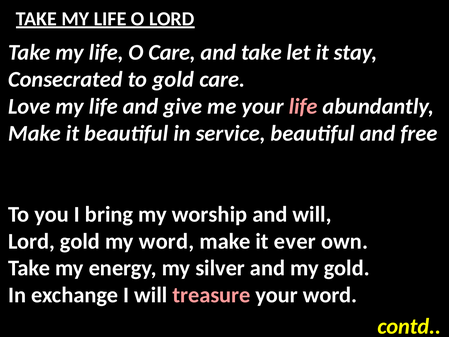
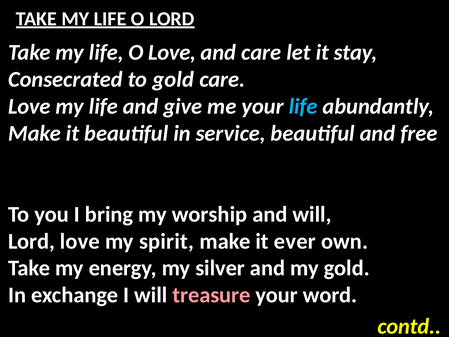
O Care: Care -> Love (172, 52)
and take: take -> care (261, 52)
life colour: pink -> light blue (303, 106)
Lord gold: gold -> love (80, 241)
my word: word -> spirit (166, 241)
